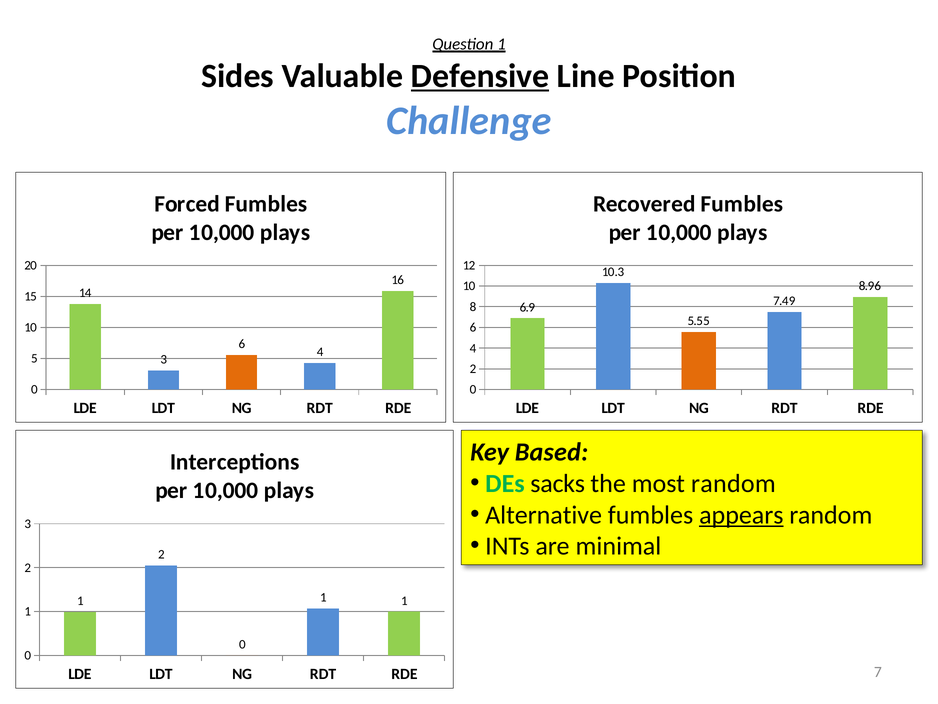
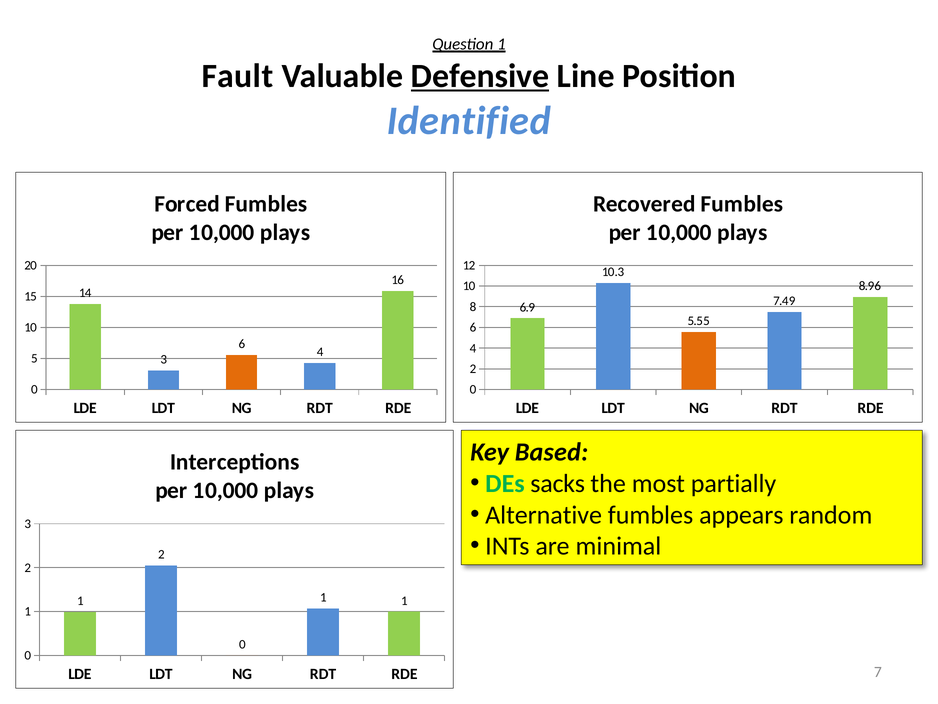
Sides: Sides -> Fault (237, 76)
Challenge: Challenge -> Identified (469, 121)
most random: random -> partially (734, 483)
appears underline: present -> none (741, 515)
